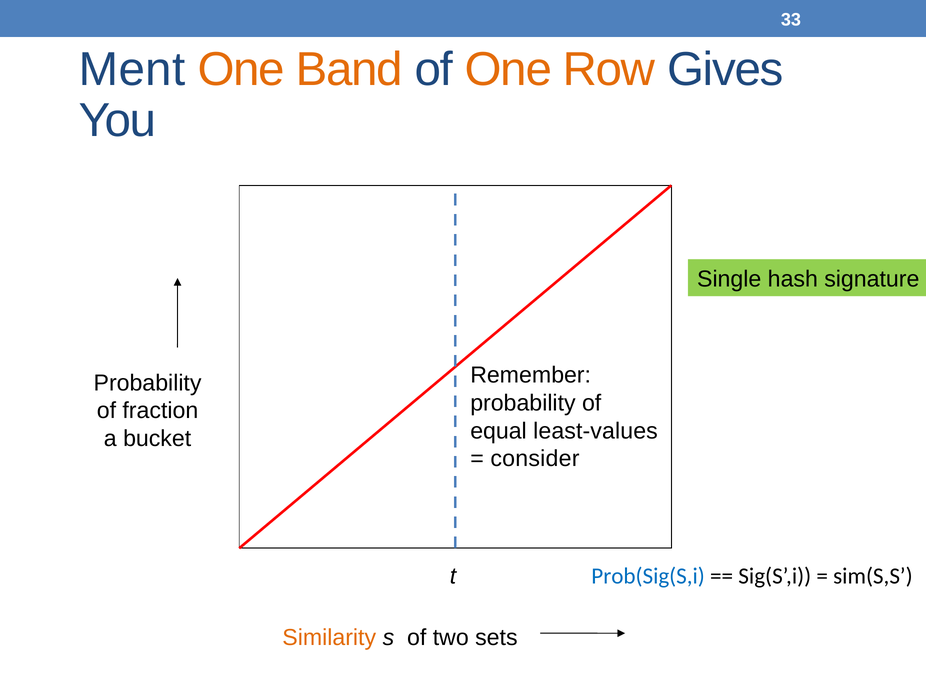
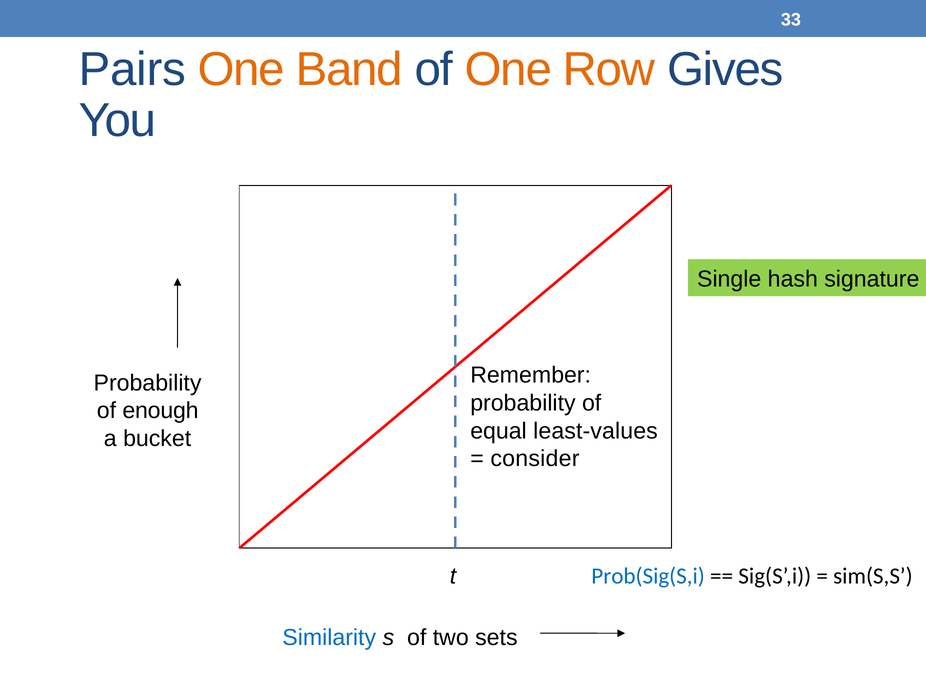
Ment: Ment -> Pairs (132, 69)
fraction: fraction -> enough (160, 410)
Similarity colour: orange -> blue (329, 637)
